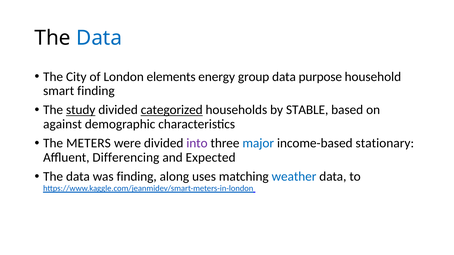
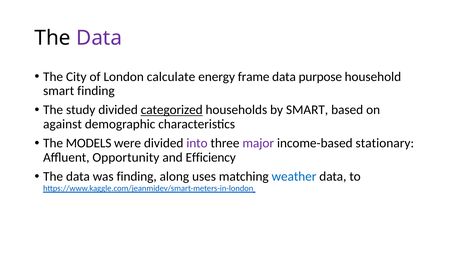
Data colour: blue -> purple (99, 38)
elements: elements -> calculate (171, 77)
group: group -> frame (254, 77)
study underline: present -> none (81, 110)
by STABLE: STABLE -> SMART (307, 110)
METERS: METERS -> MODELS (89, 143)
major colour: blue -> purple (258, 143)
Differencing: Differencing -> Opportunity (126, 158)
Expected: Expected -> Efficiency (211, 158)
